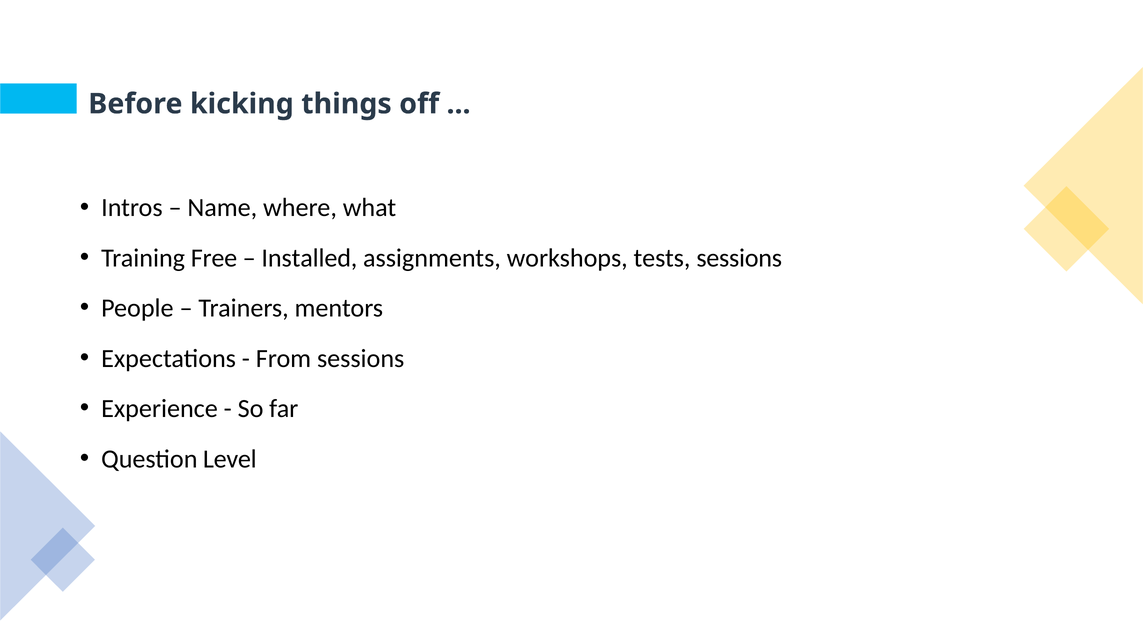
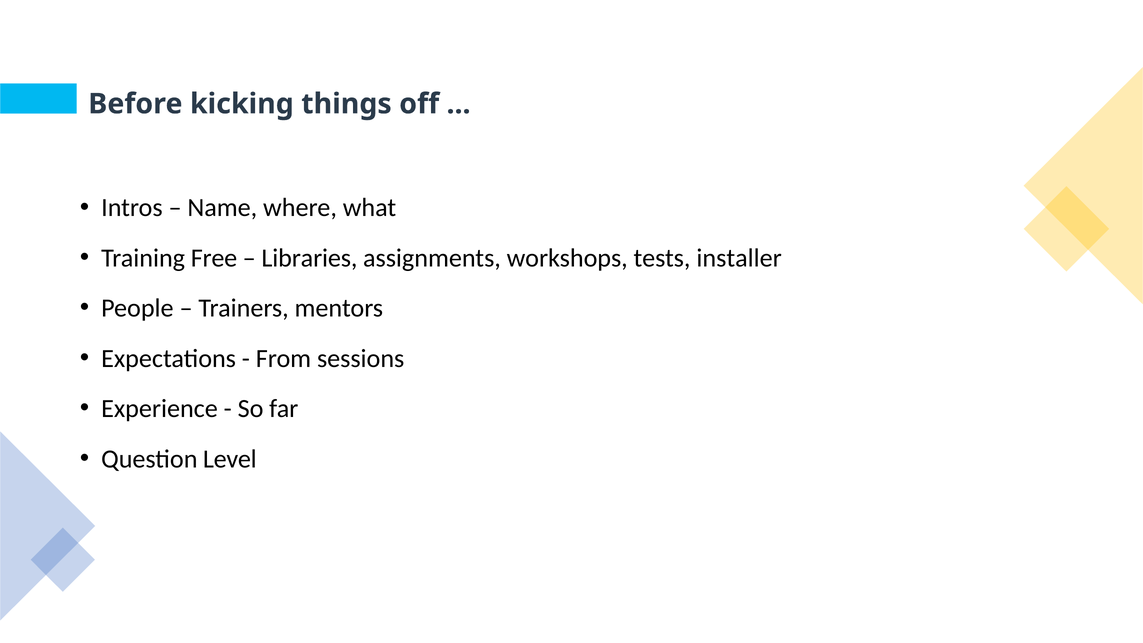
Installed: Installed -> Libraries (309, 258)
tests sessions: sessions -> installer (739, 258)
